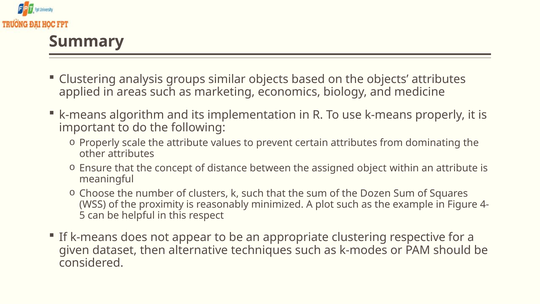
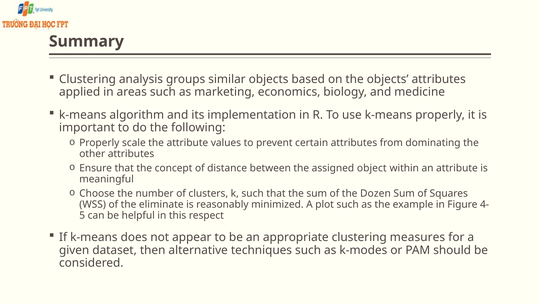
proximity: proximity -> eliminate (161, 204)
respective: respective -> measures (417, 237)
